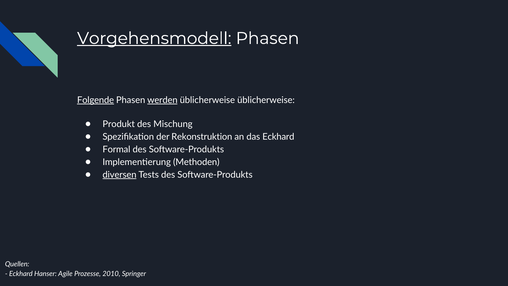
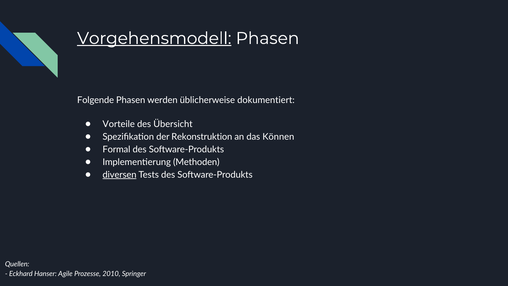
Folgende underline: present -> none (96, 100)
werden underline: present -> none (162, 100)
üblicherweise üblicherweise: üblicherweise -> dokumentiert (266, 100)
Produkt: Produkt -> Vorteile (119, 124)
Mischung: Mischung -> Übersicht (173, 124)
das Eckhard: Eckhard -> Können (278, 137)
